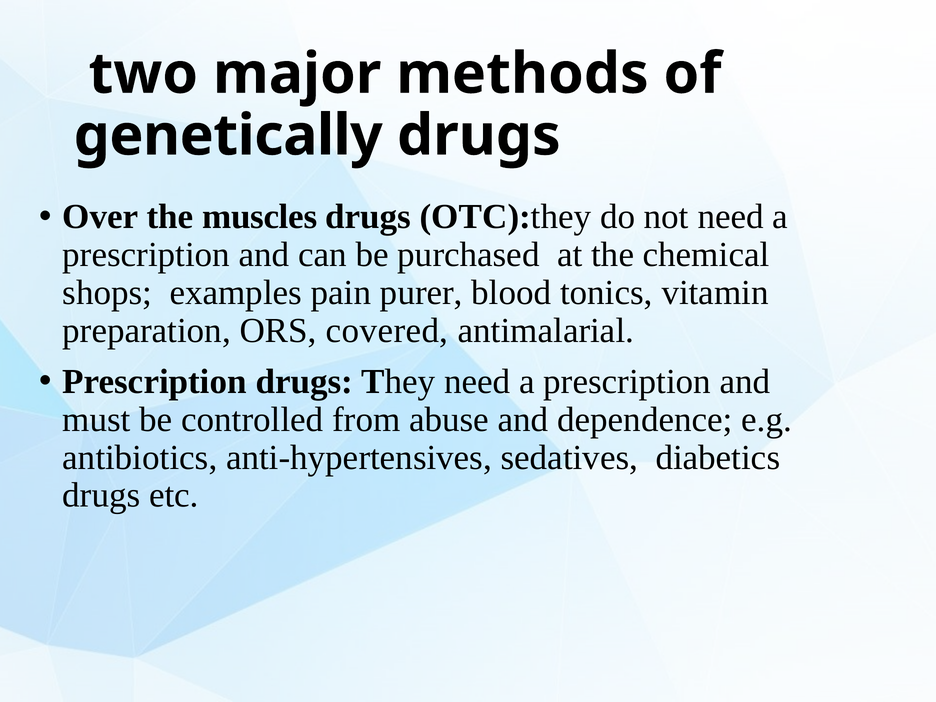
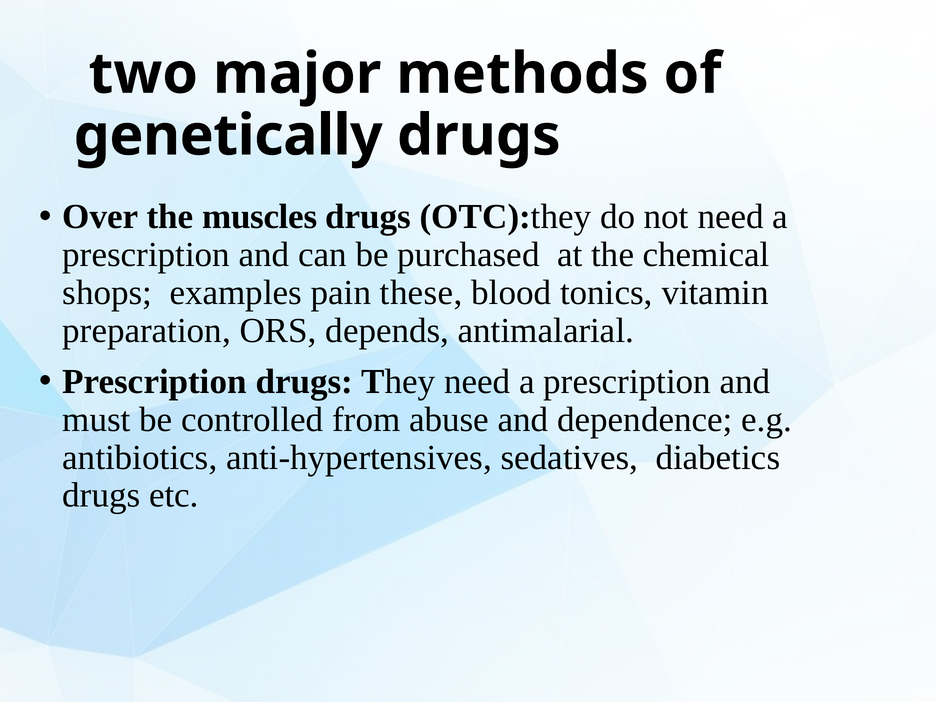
purer: purer -> these (421, 293)
covered: covered -> depends (387, 331)
